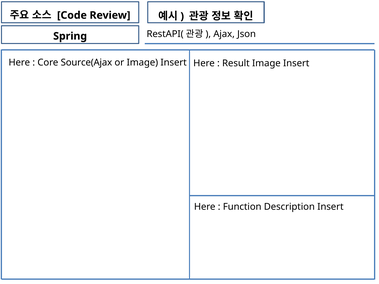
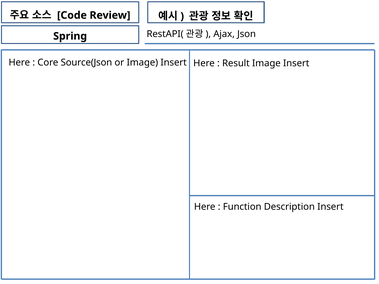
Source(Ajax: Source(Ajax -> Source(Json (86, 62)
